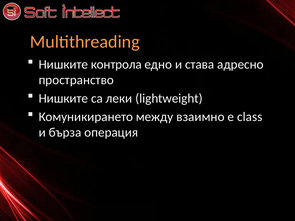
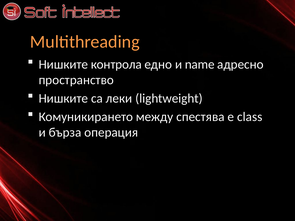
става: става -> name (200, 64)
взаимно: взаимно -> спестява (200, 117)
